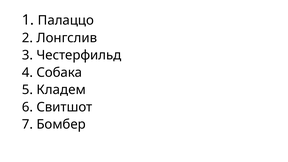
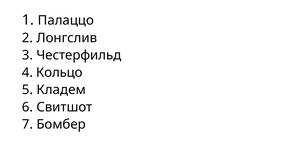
Собака: Собака -> Кольцо (59, 73)
